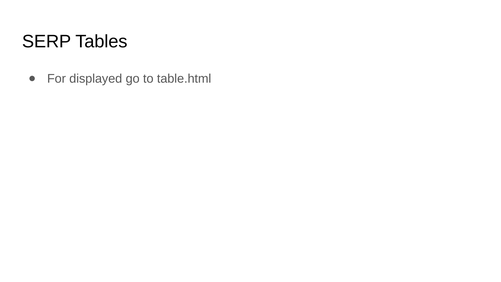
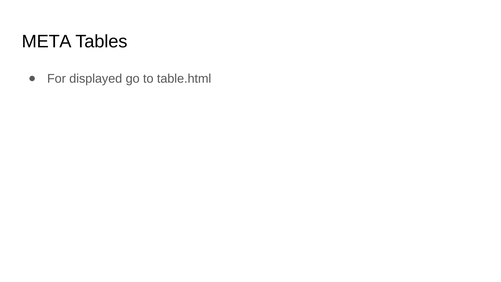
SERP: SERP -> META (47, 42)
